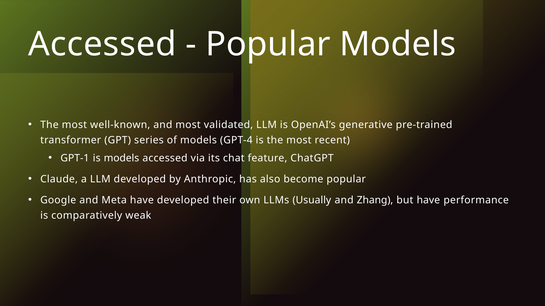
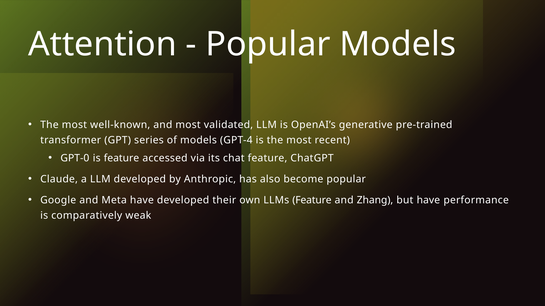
Accessed: Accessed -> Attention (103, 44)
GPT-1: GPT-1 -> GPT-0 (75, 158)
is models: models -> feature (121, 158)
LLMs Usually: Usually -> Feature (312, 200)
